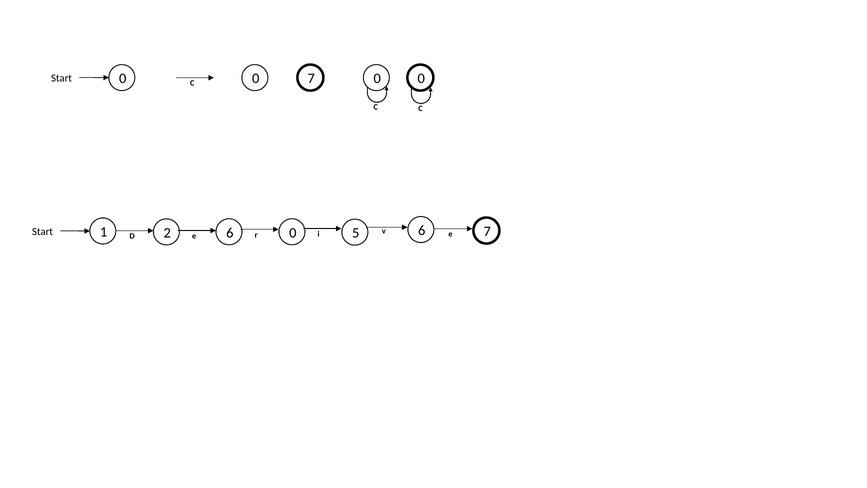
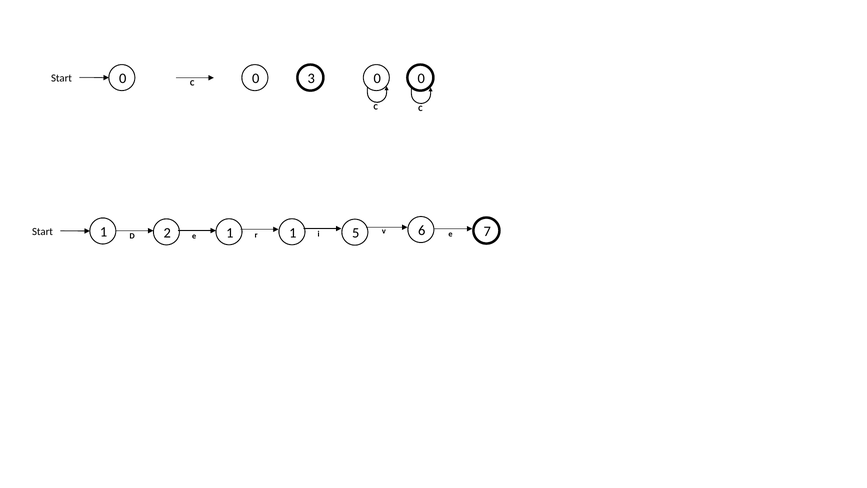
C 7: 7 -> 3 (311, 79)
e 6: 6 -> 1 (230, 233)
r 0: 0 -> 1 (293, 233)
